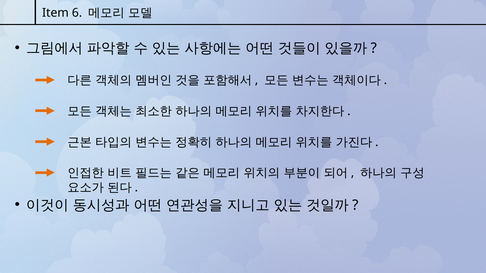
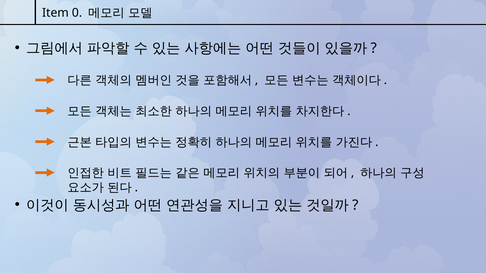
6: 6 -> 0 (77, 13)
